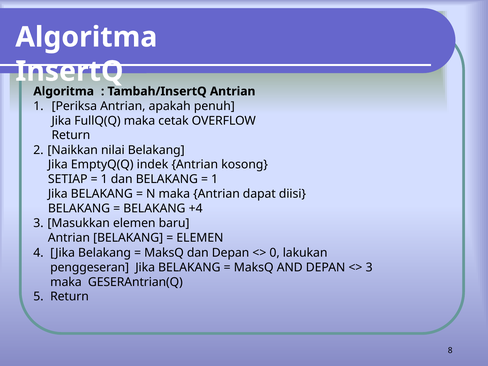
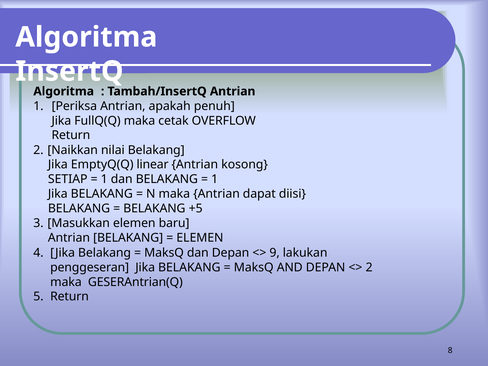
indek: indek -> linear (153, 165)
+4: +4 -> +5 (196, 209)
0: 0 -> 9 (275, 253)
3: 3 -> 2 (369, 267)
